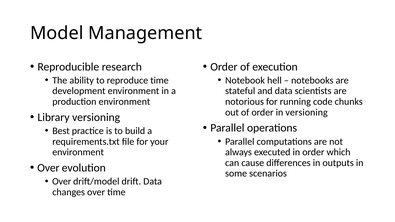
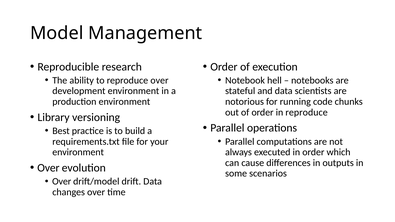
reproduce time: time -> over (159, 80)
in versioning: versioning -> reproduce (307, 112)
